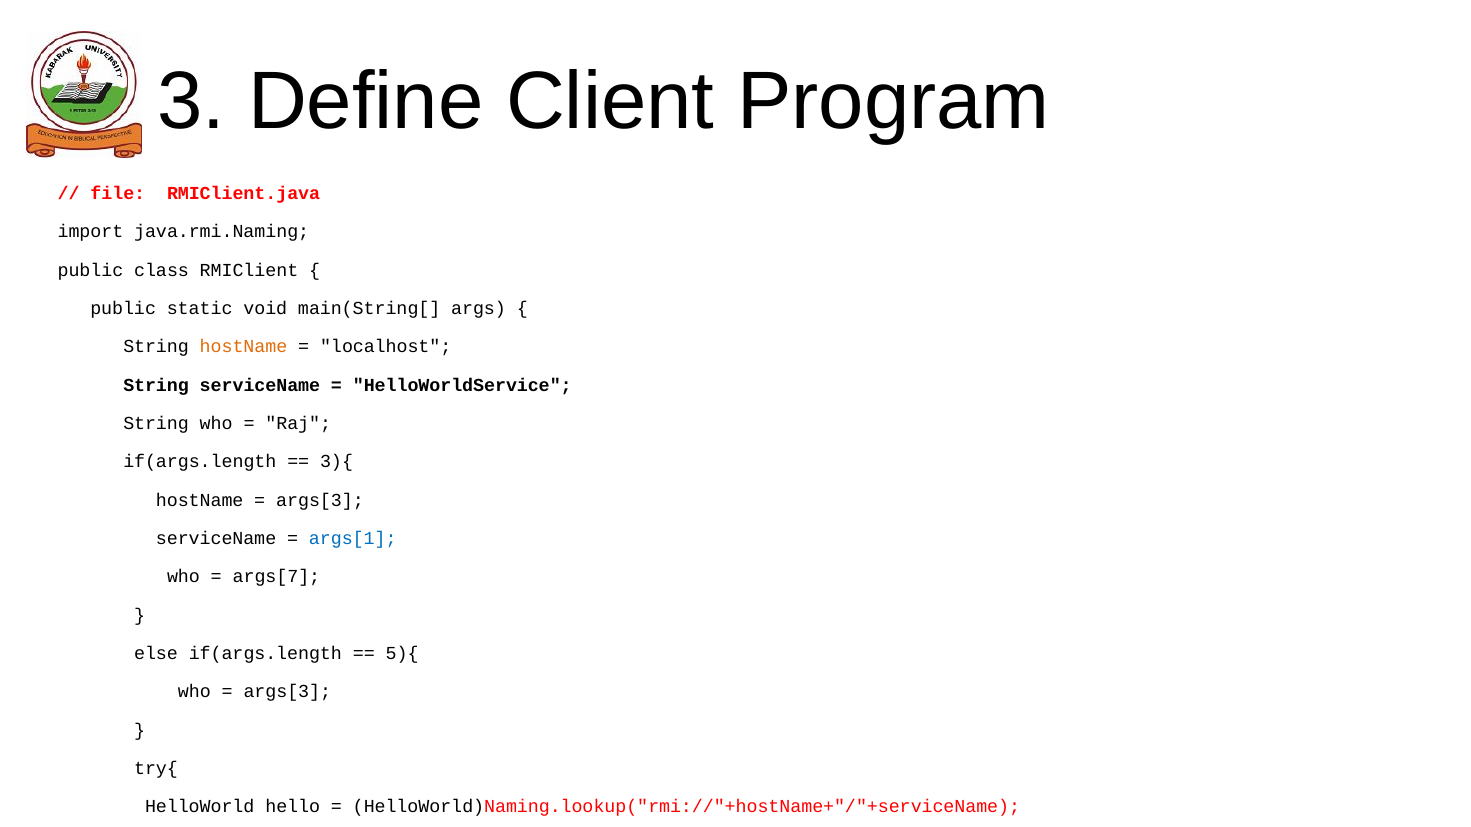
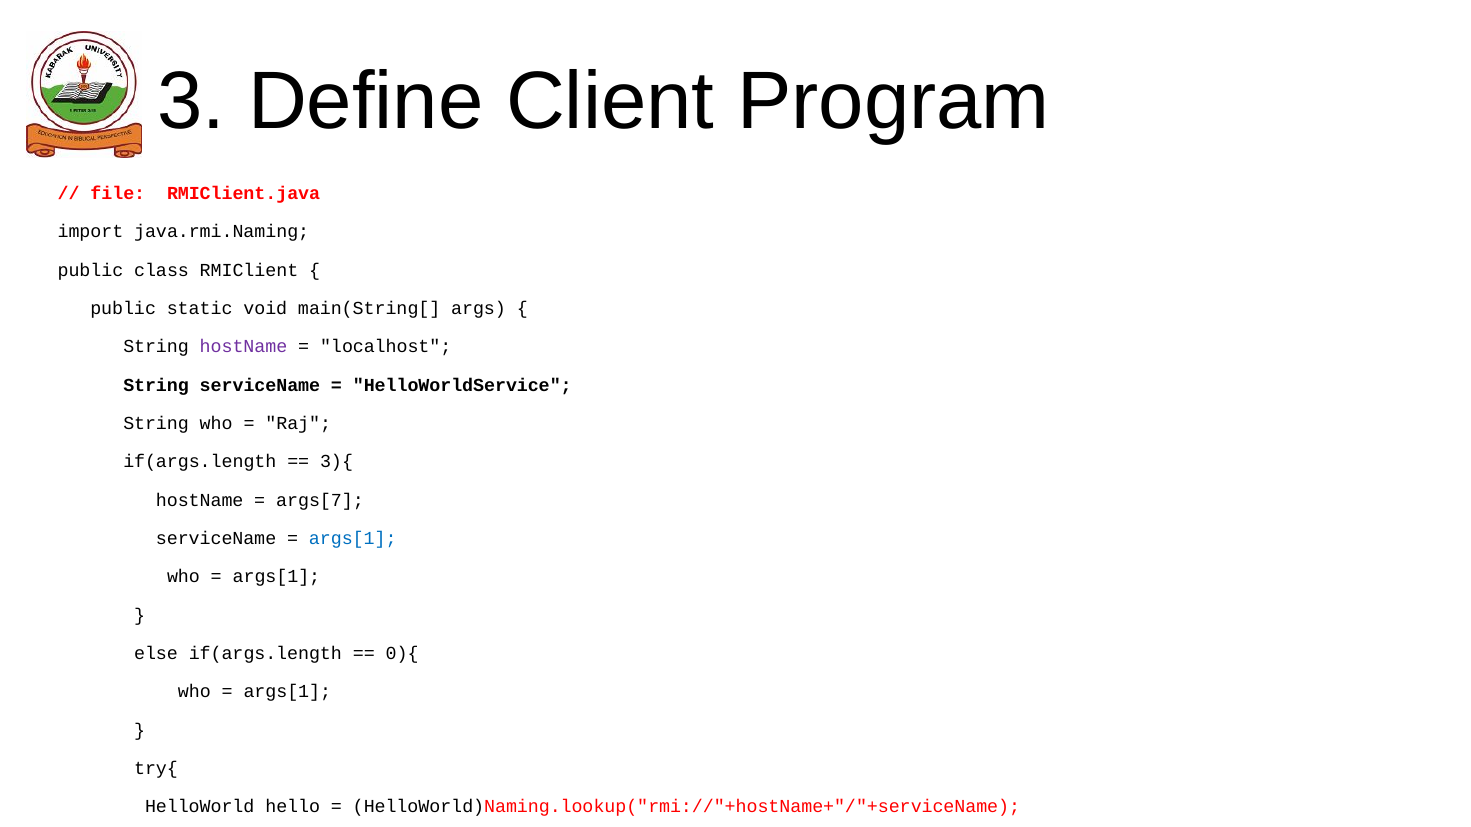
hostName colour: orange -> purple (244, 347)
args[3: args[3 -> args[7 (320, 500)
args[7: args[7 -> args[1 (276, 577)
5){: 5){ -> 0){ (402, 654)
args[3: args[3 -> args[1 (287, 692)
